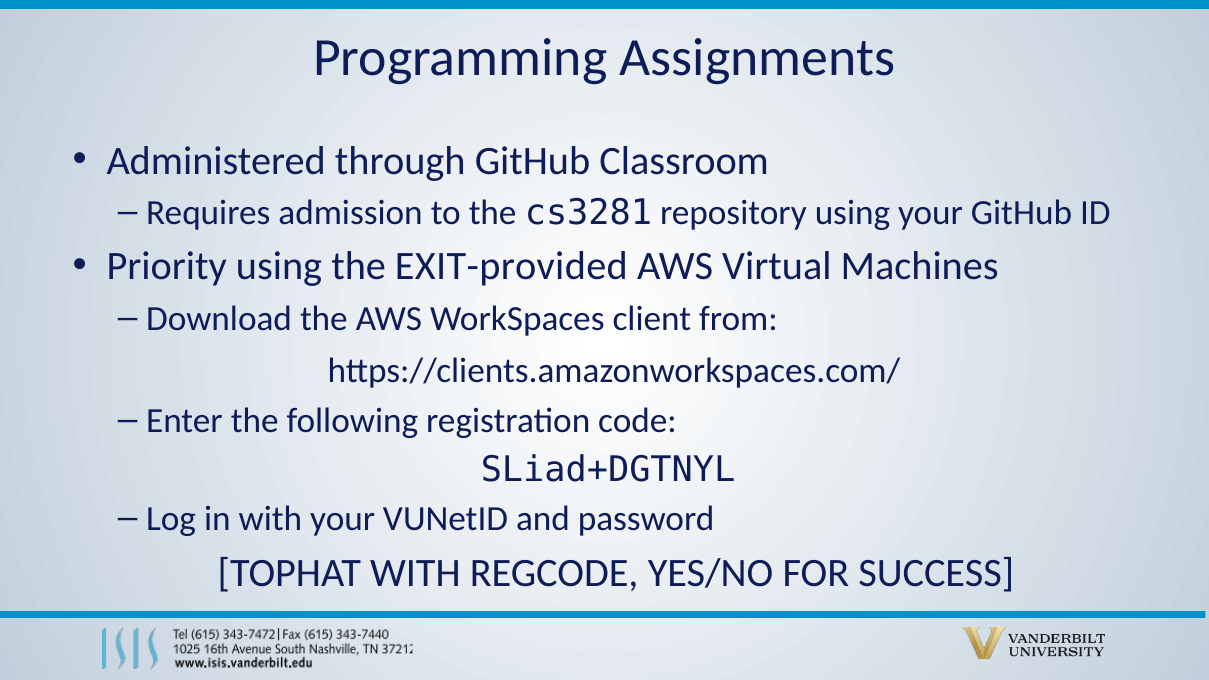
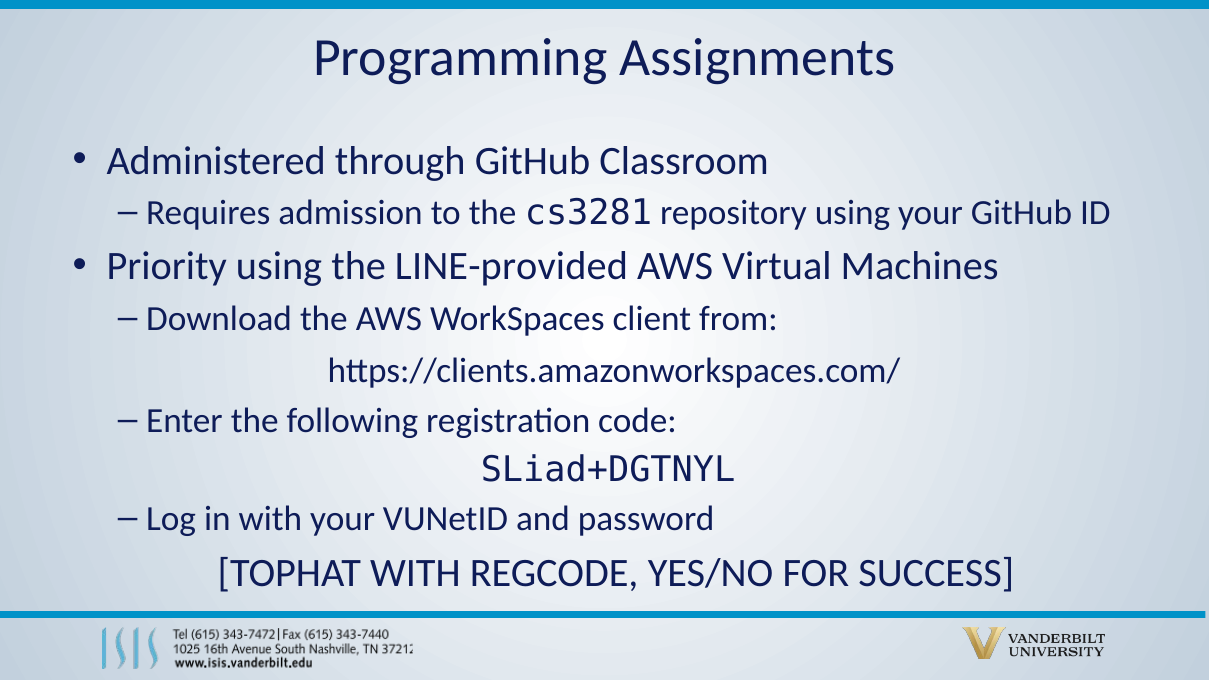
EXIT-provided: EXIT-provided -> LINE-provided (511, 267)
